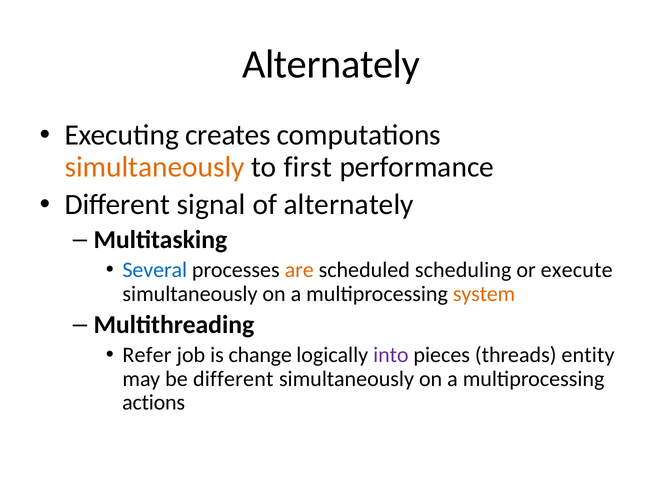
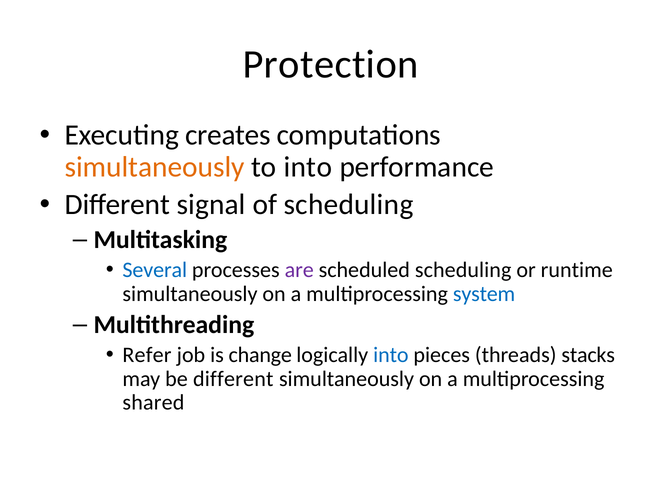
Alternately: Alternately -> Protection (331, 64)
to first: first -> into (308, 167)
of alternately: alternately -> scheduling (349, 204)
are colour: orange -> purple (299, 270)
execute: execute -> runtime (577, 270)
system colour: orange -> blue (484, 293)
into colour: purple -> blue (391, 355)
entity: entity -> stacks (588, 355)
actions: actions -> shared (153, 402)
